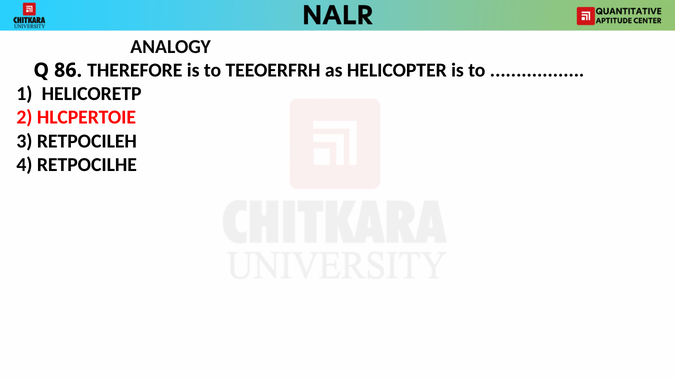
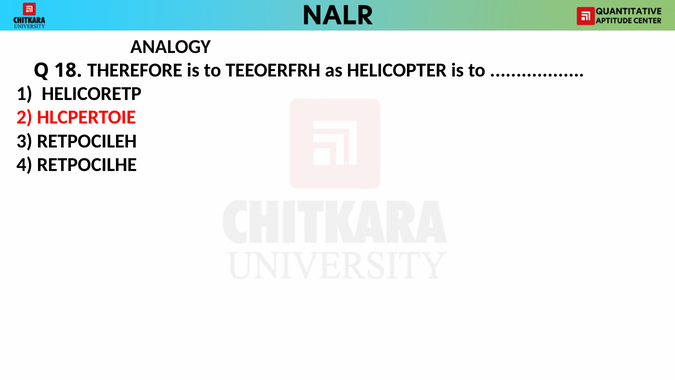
86: 86 -> 18 (68, 70)
